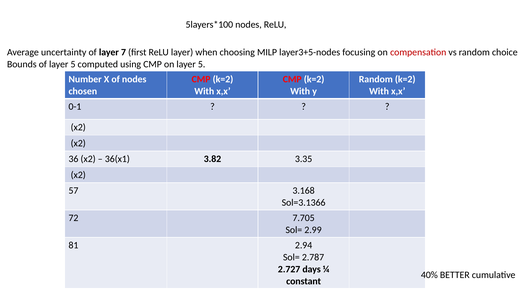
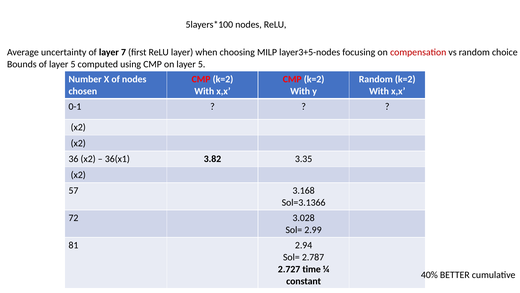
7.705: 7.705 -> 3.028 (304, 218)
days: days -> time (312, 269)
